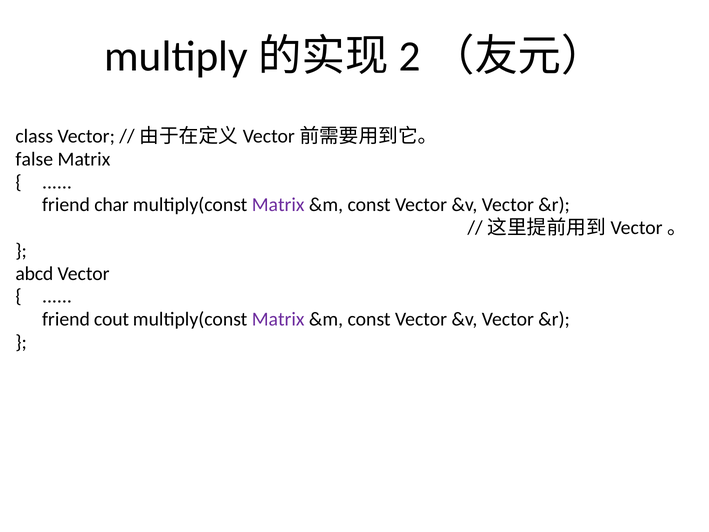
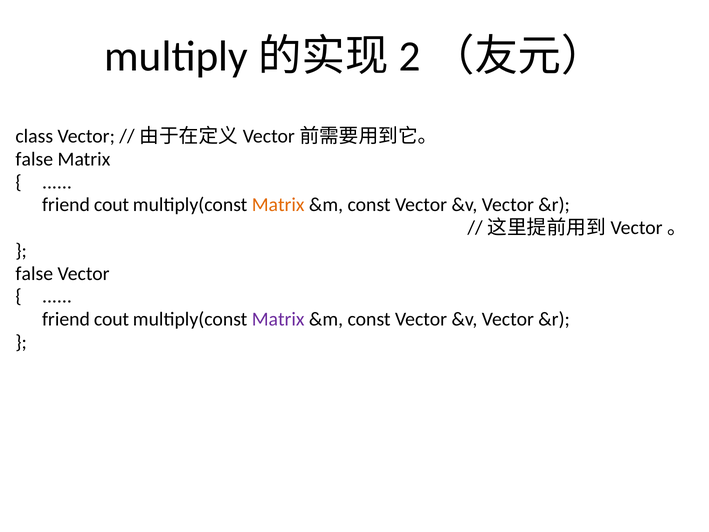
char: char -> cout (111, 205)
Matrix colour: purple -> orange (278, 205)
abcd: abcd -> false (34, 273)
